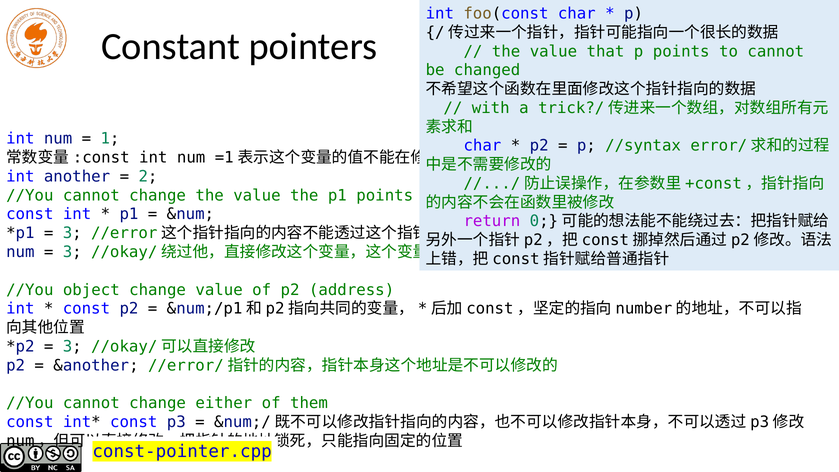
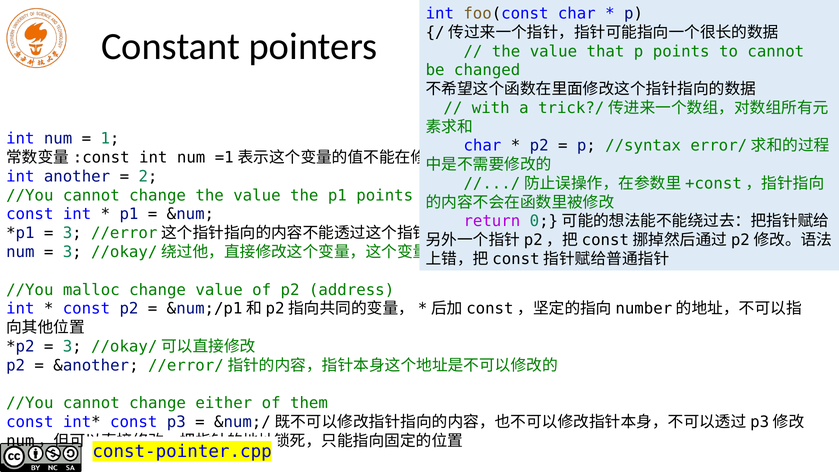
object: object -> malloc (91, 290)
